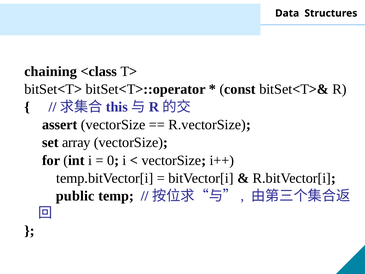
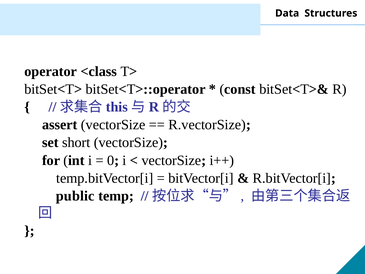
chaining: chaining -> operator (51, 71)
array: array -> short (76, 142)
